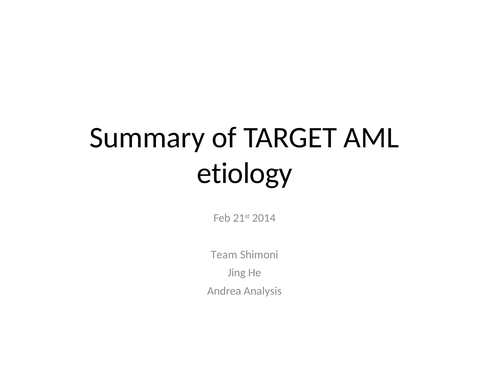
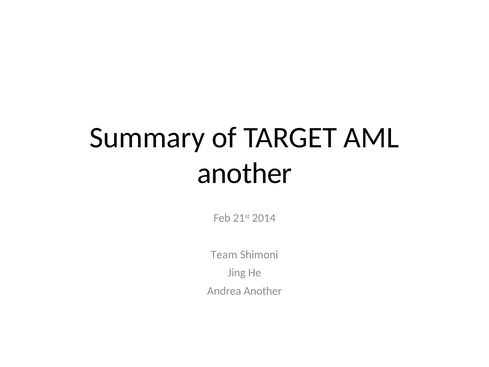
etiology: etiology -> another (245, 173)
Andrea Analysis: Analysis -> Another (263, 291)
